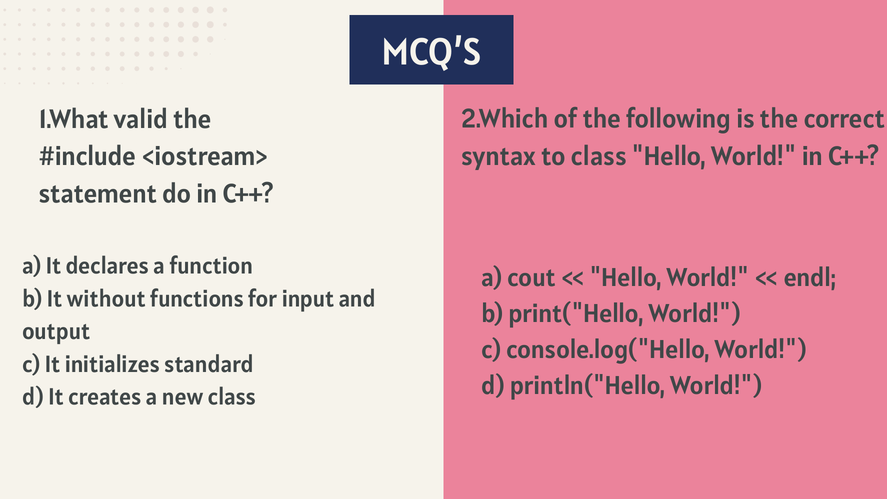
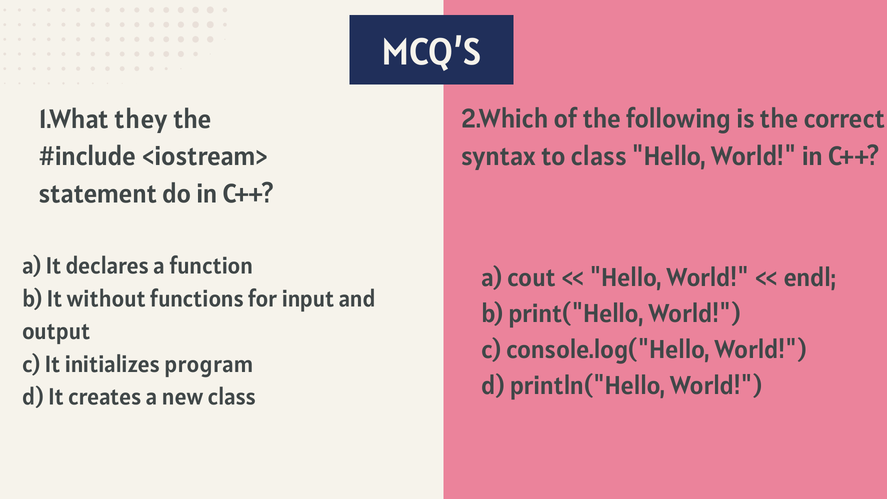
valid: valid -> they (141, 119)
standard: standard -> program (209, 364)
